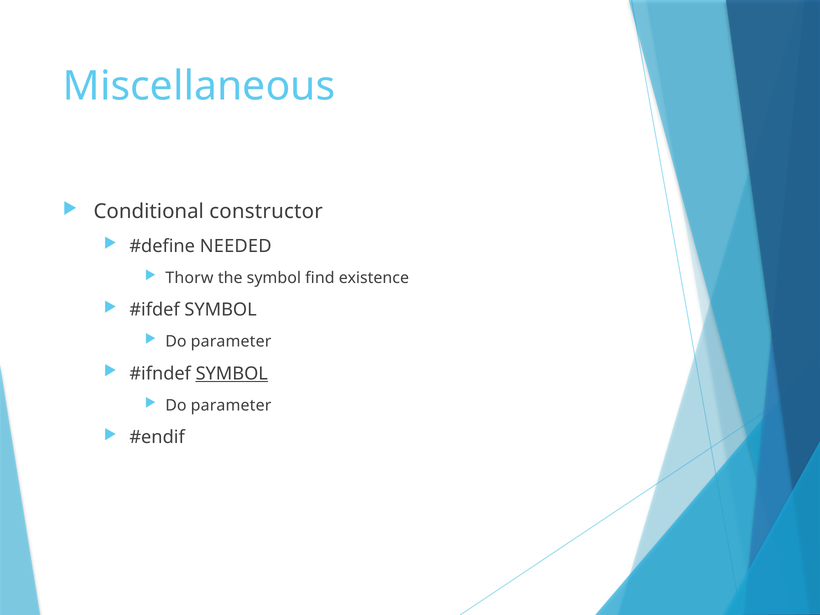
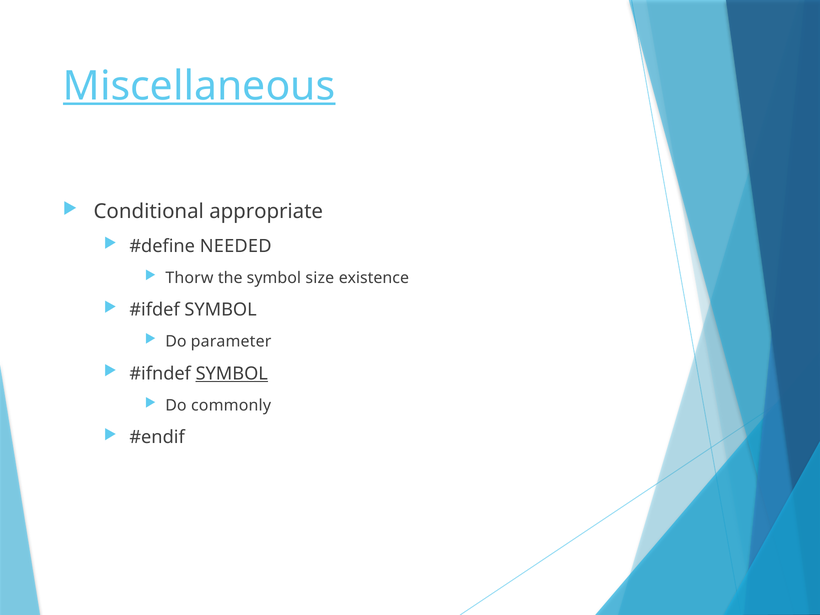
Miscellaneous underline: none -> present (199, 86)
constructor: constructor -> appropriate (266, 212)
find: find -> size (320, 278)
parameter: parameter -> commonly (231, 405)
